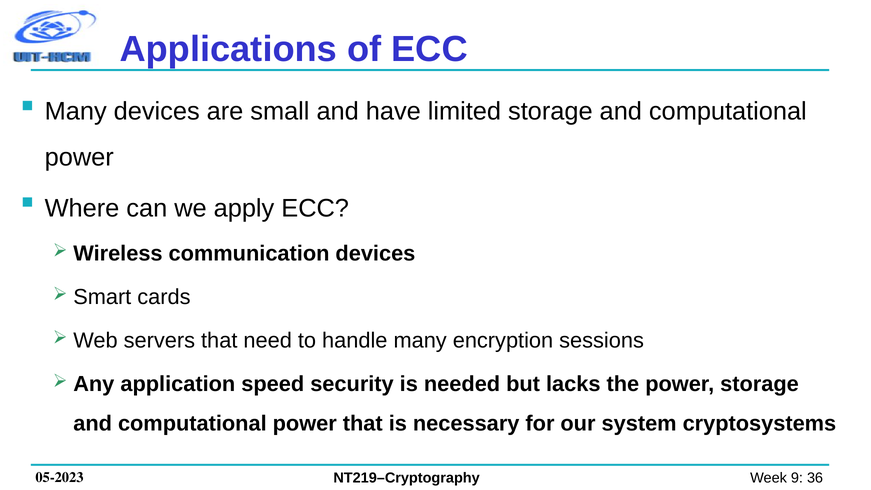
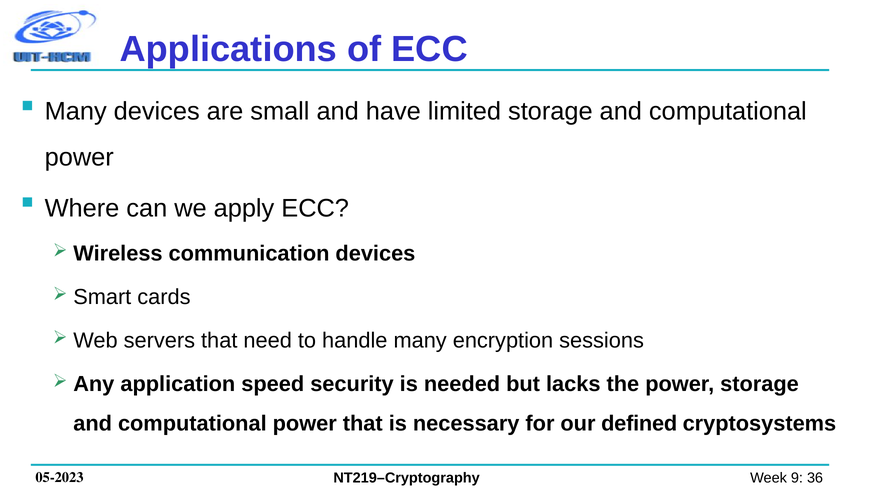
system: system -> defined (639, 423)
